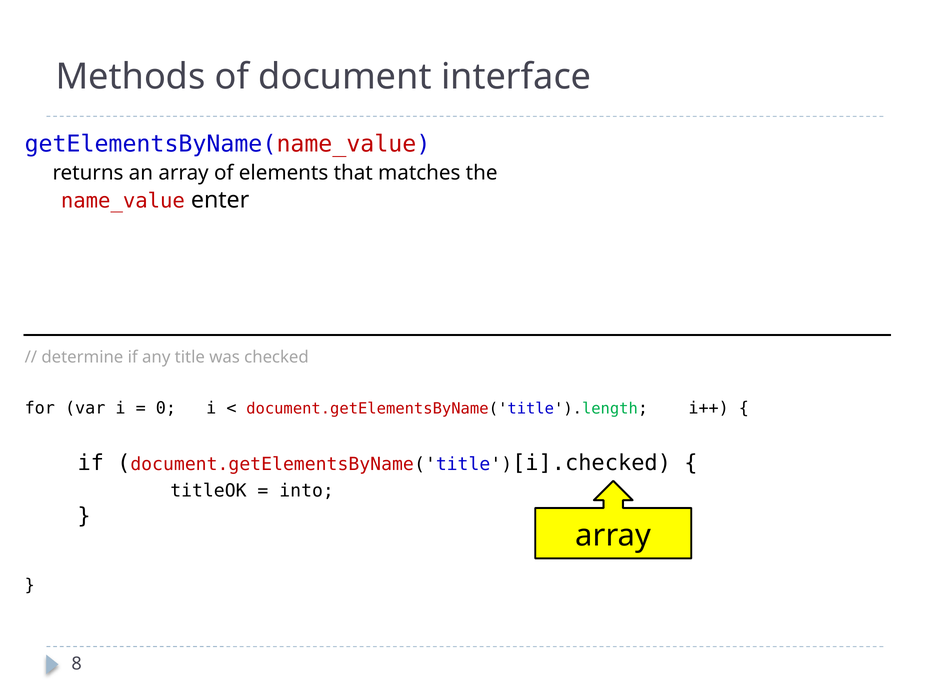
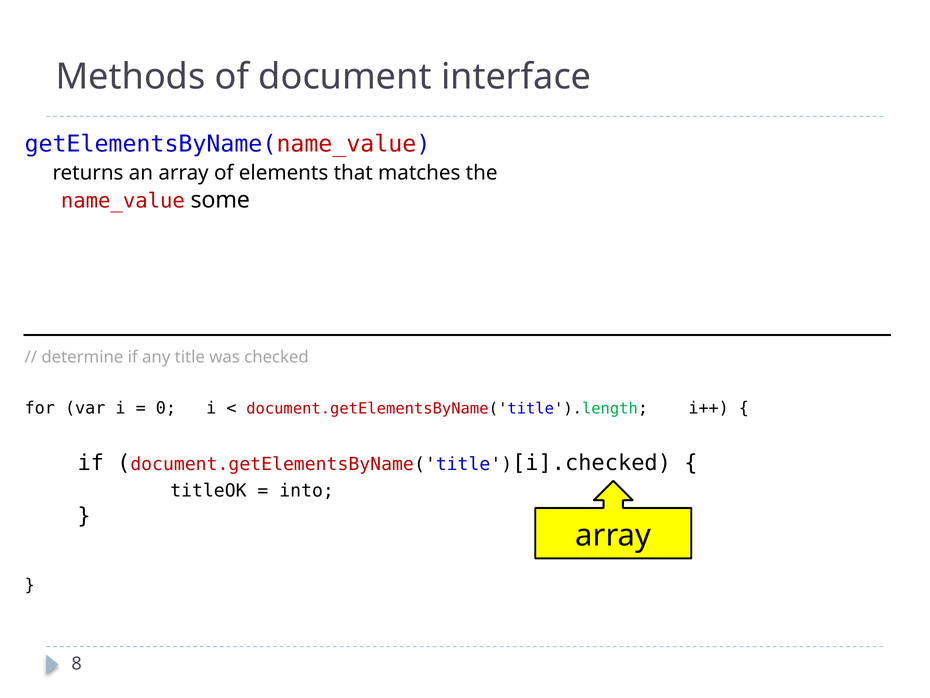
enter: enter -> some (220, 200)
